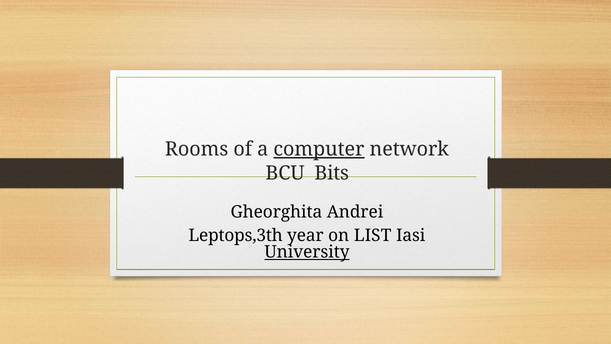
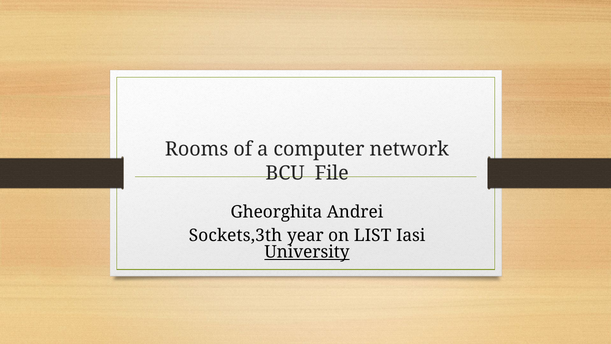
computer underline: present -> none (319, 149)
Bits: Bits -> File (332, 173)
Leptops,3th: Leptops,3th -> Sockets,3th (235, 235)
